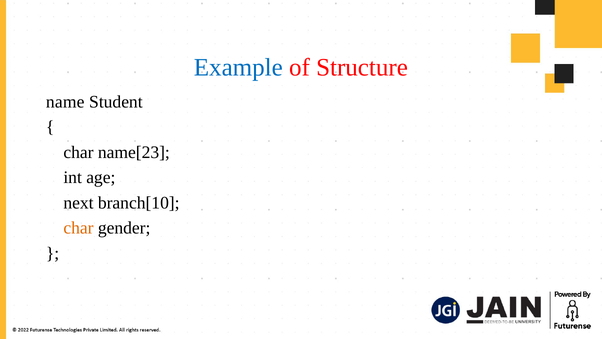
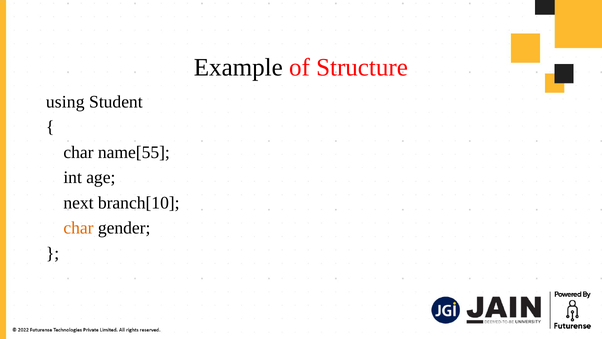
Example colour: blue -> black (238, 67)
name: name -> using (65, 102)
name[23: name[23 -> name[55 (134, 152)
